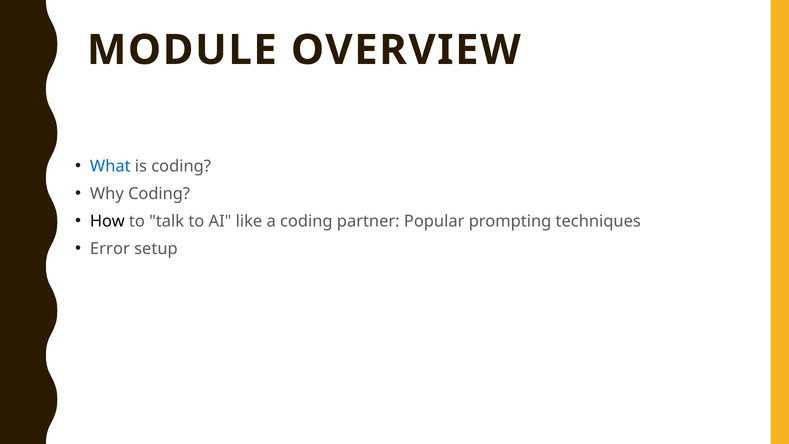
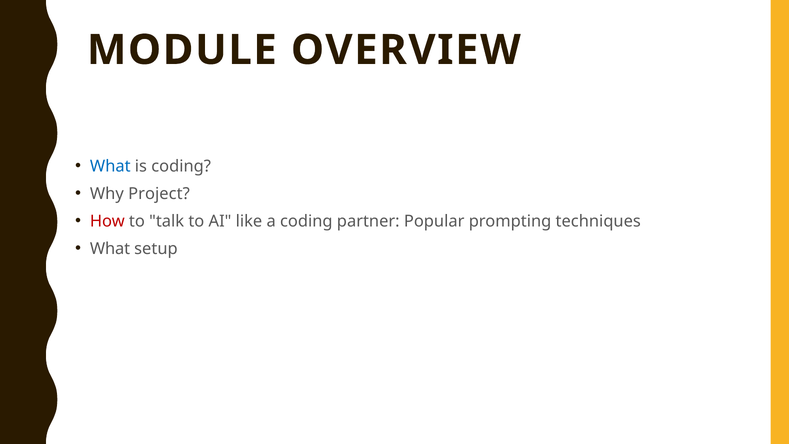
Why Coding: Coding -> Project (159, 194)
How colour: black -> red (107, 221)
Error: Error -> What (110, 249)
